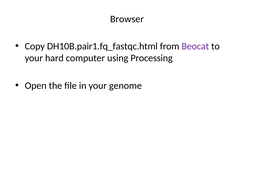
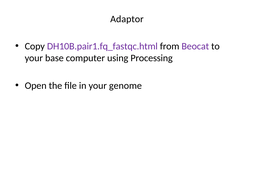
Browser: Browser -> Adaptor (127, 19)
DH10B.pair1.fq_fastqc.html colour: black -> purple (102, 46)
hard: hard -> base (54, 58)
